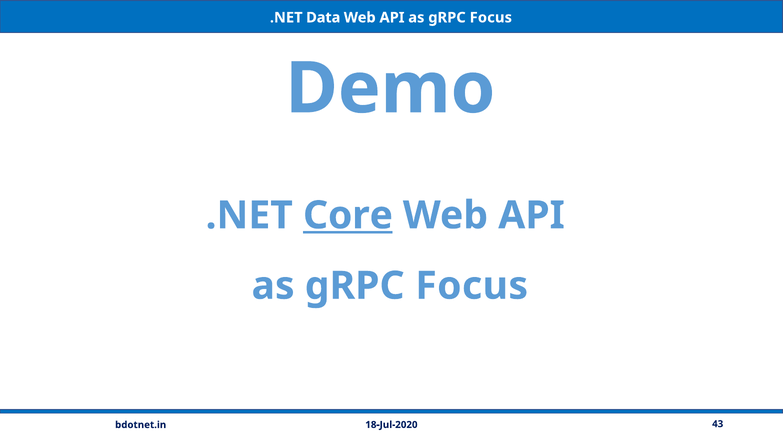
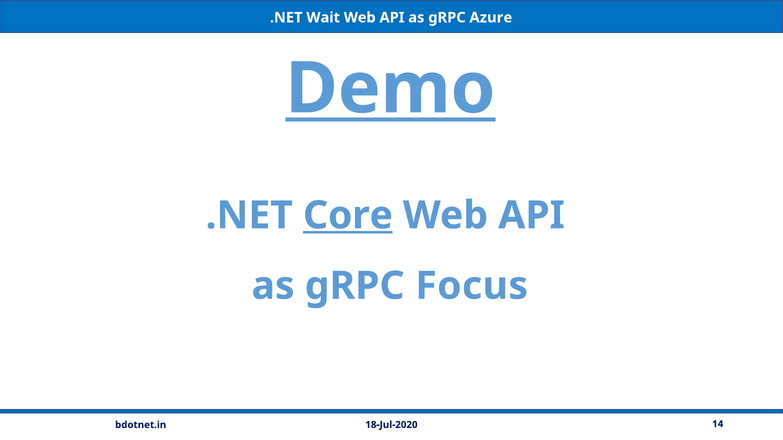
Data: Data -> Wait (323, 18)
Focus: Focus -> Azure (491, 18)
Demo underline: none -> present (390, 89)
43: 43 -> 14 (718, 424)
